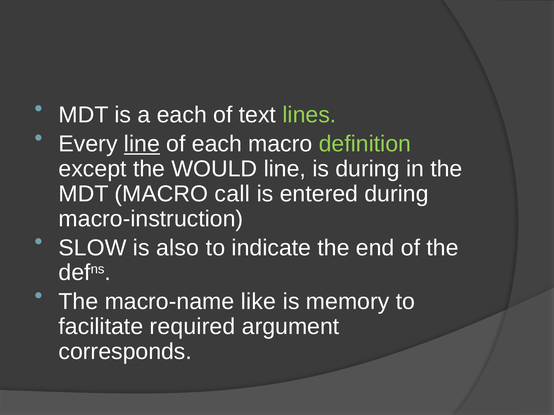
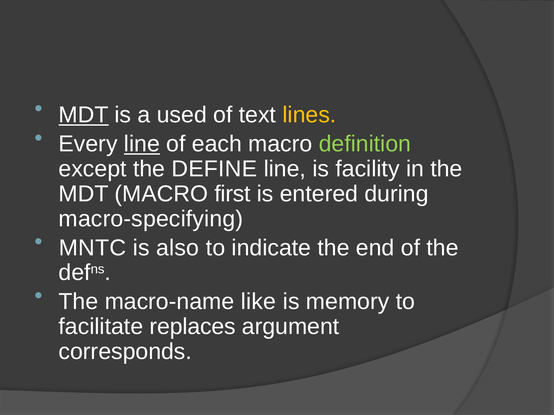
MDT underline: none -> present (84, 115)
a each: each -> used (182, 115)
lines colour: light green -> yellow (309, 115)
WOULD: WOULD -> DEFINE (214, 169)
is during: during -> facility (368, 169)
call: call -> first (232, 194)
macro-instruction: macro-instruction -> macro-specifying (151, 219)
SLOW: SLOW -> MNTC (92, 248)
required: required -> replaces (193, 327)
